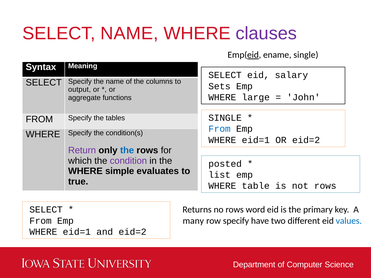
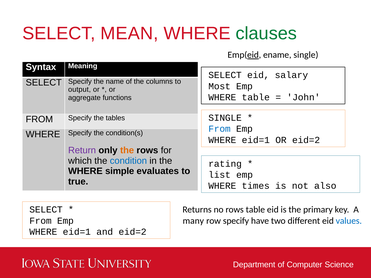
SELECT NAME: NAME -> MEAN (129, 34)
clauses colour: purple -> green (266, 34)
Sets: Sets -> Most (220, 86)
WHERE large: large -> table (256, 97)
the colour: blue -> orange (127, 151)
condition colour: purple -> blue (128, 161)
posted: posted -> rating (225, 164)
table: table -> times (256, 186)
not rows: rows -> also (325, 186)
rows word: word -> table (255, 210)
